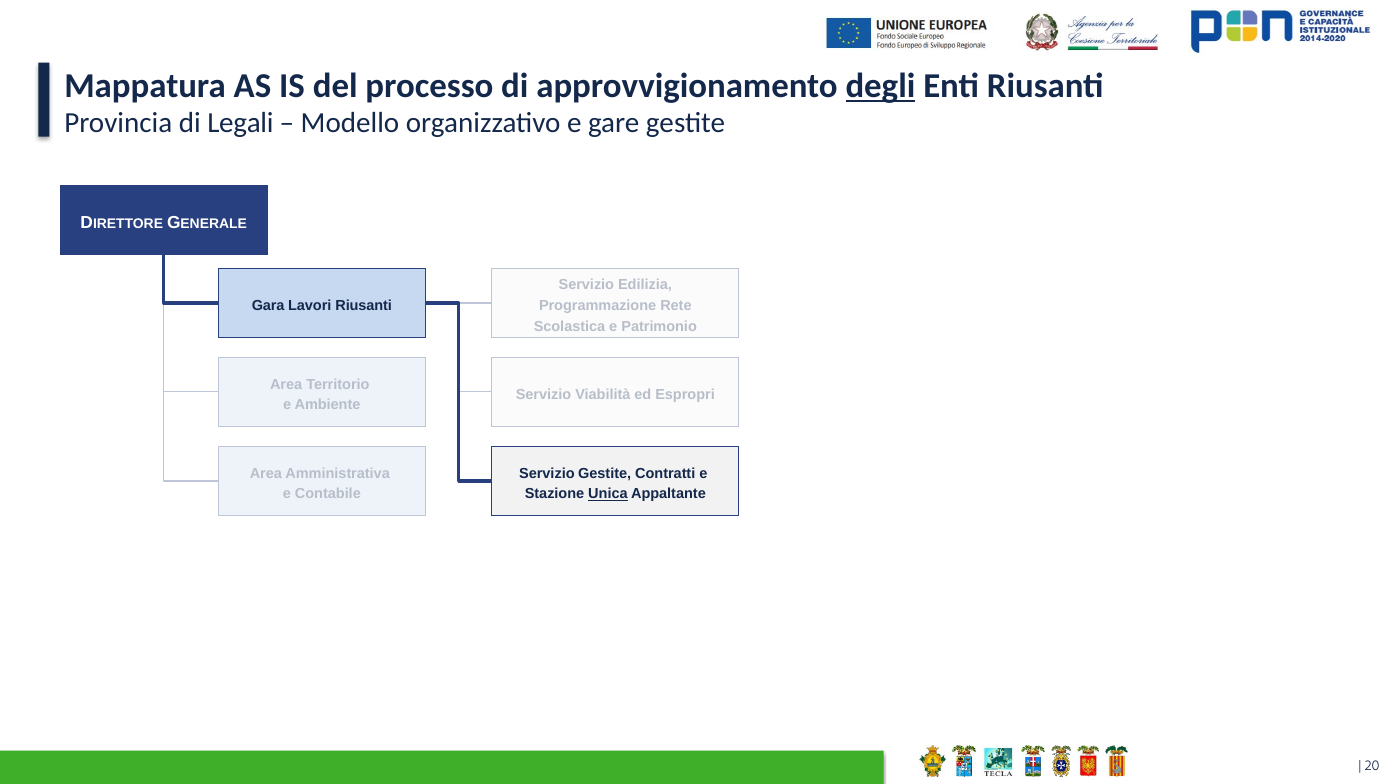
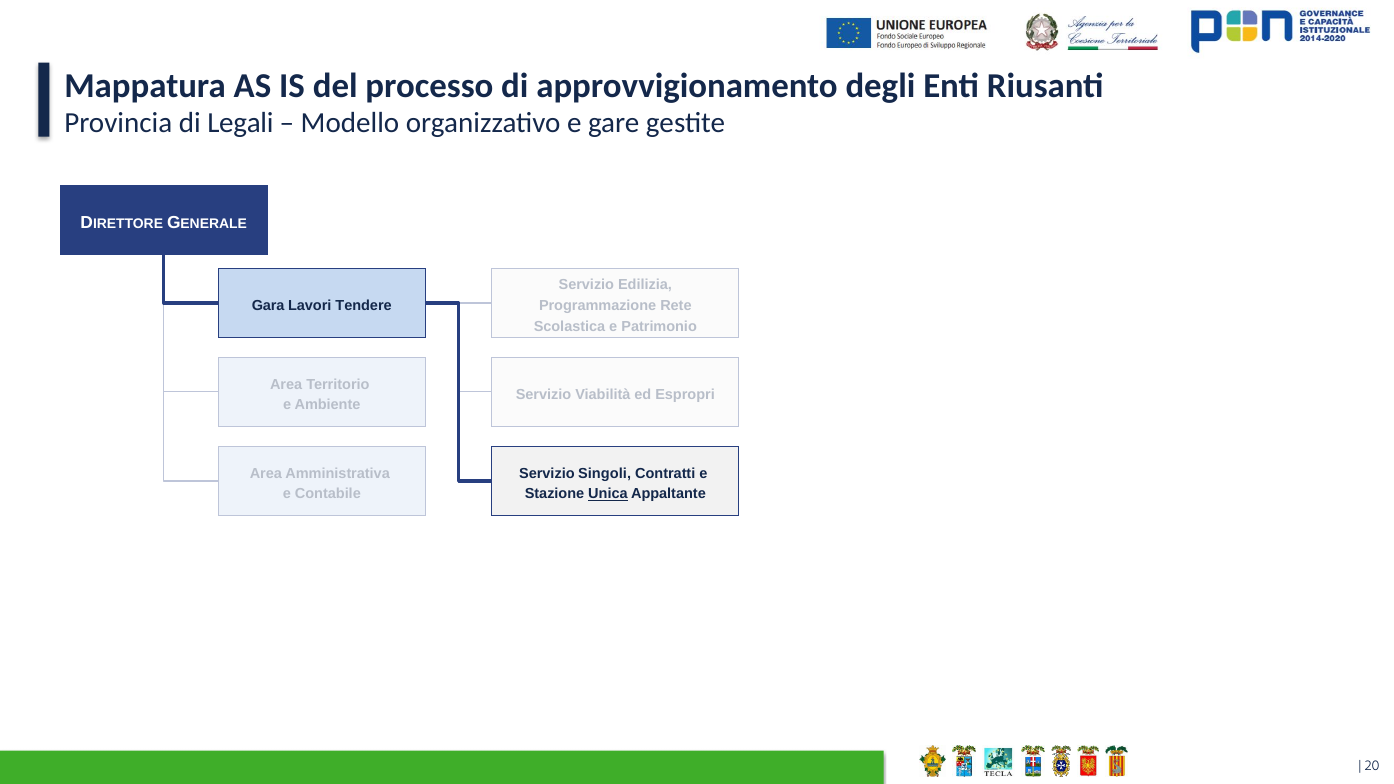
degli underline: present -> none (880, 86)
Lavori Riusanti: Riusanti -> Tendere (364, 306)
Servizio Gestite: Gestite -> Singoli (605, 473)
